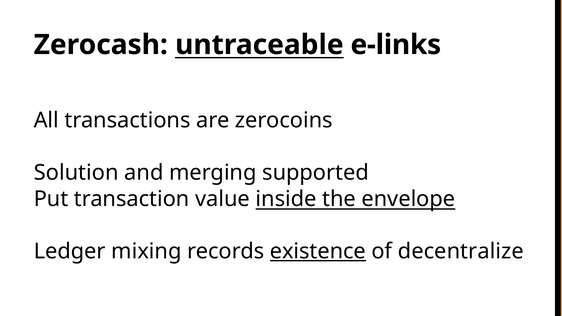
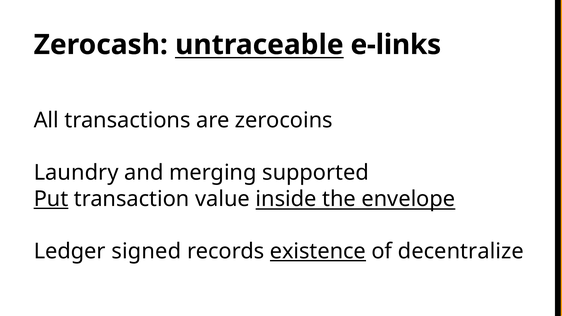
Solution: Solution -> Laundry (76, 173)
Put underline: none -> present (51, 199)
mixing: mixing -> signed (146, 251)
